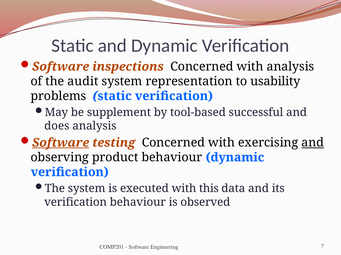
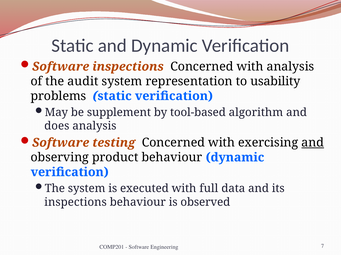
successful: successful -> algorithm (256, 113)
Software underline: present -> none (61, 143)
this: this -> full (209, 189)
verification: verification -> inspections (76, 203)
